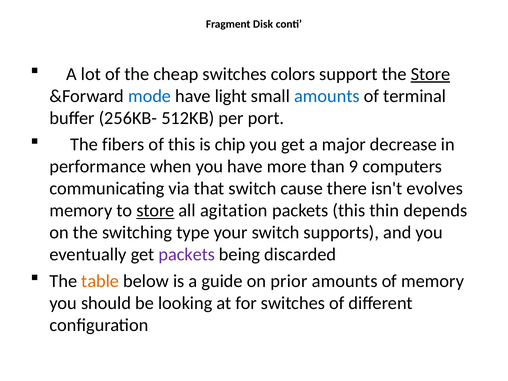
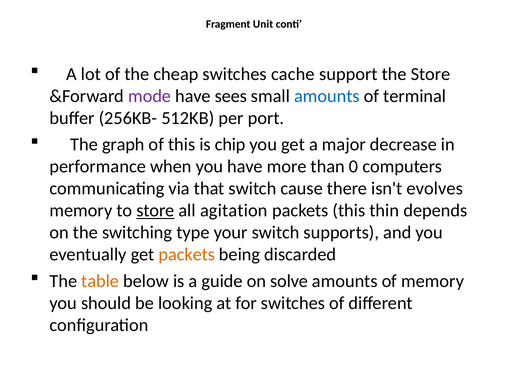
Disk: Disk -> Unit (263, 24)
colors: colors -> cache (293, 74)
Store underline: present -> none (431, 74)
mode colour: blue -> purple (150, 96)
light: light -> sees (231, 96)
fibers: fibers -> graph (123, 145)
9: 9 -> 0 (354, 167)
packets colour: purple -> orange (187, 255)
prior: prior -> solve (289, 281)
